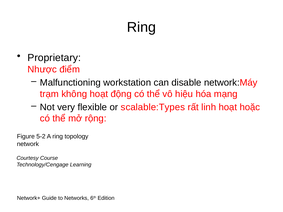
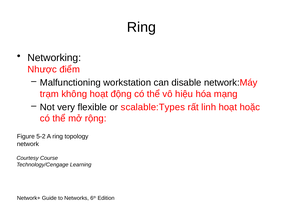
Proprietary: Proprietary -> Networking (54, 58)
